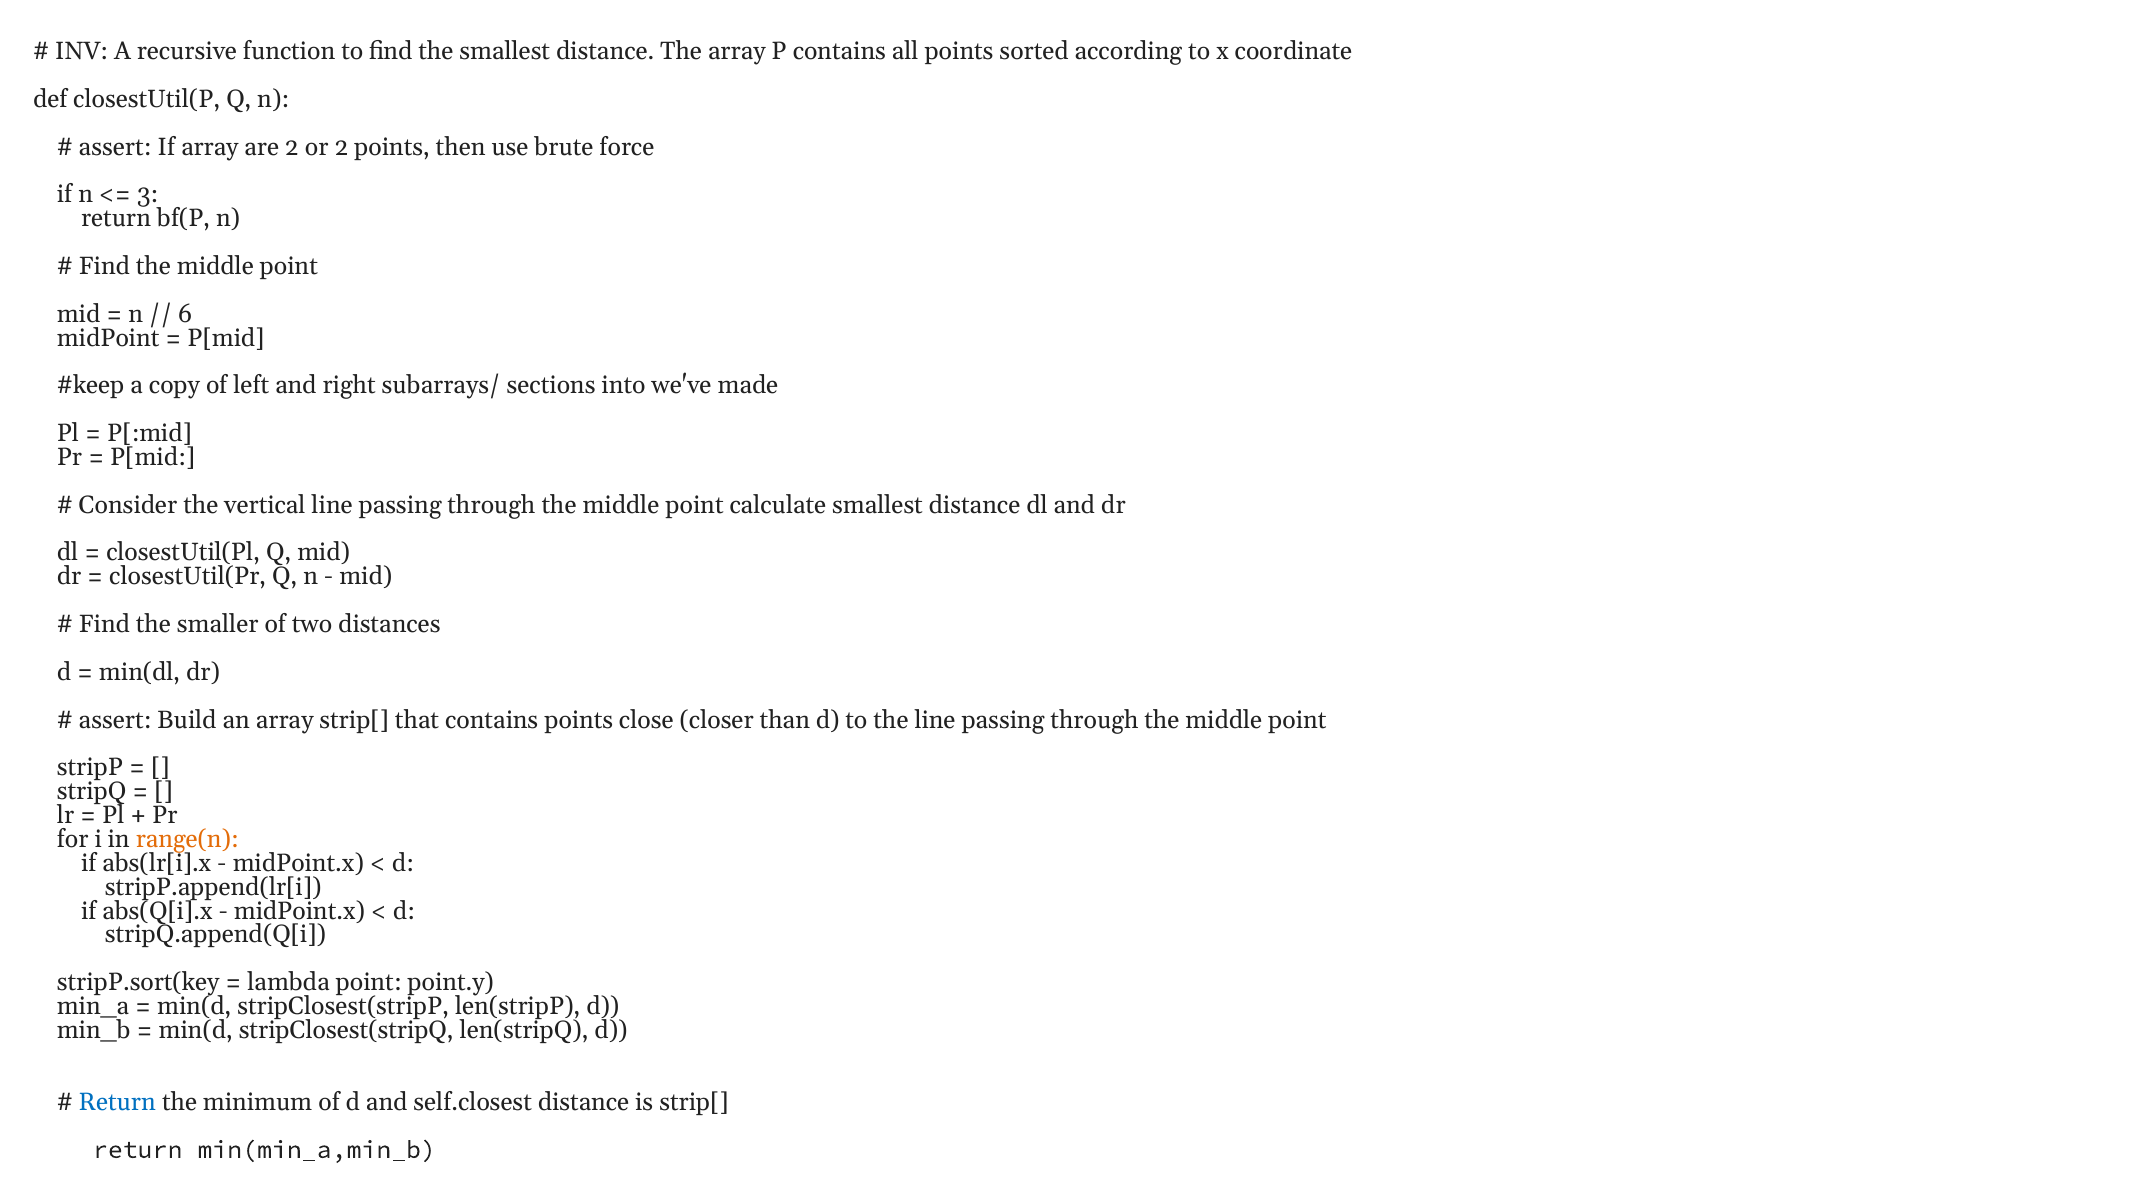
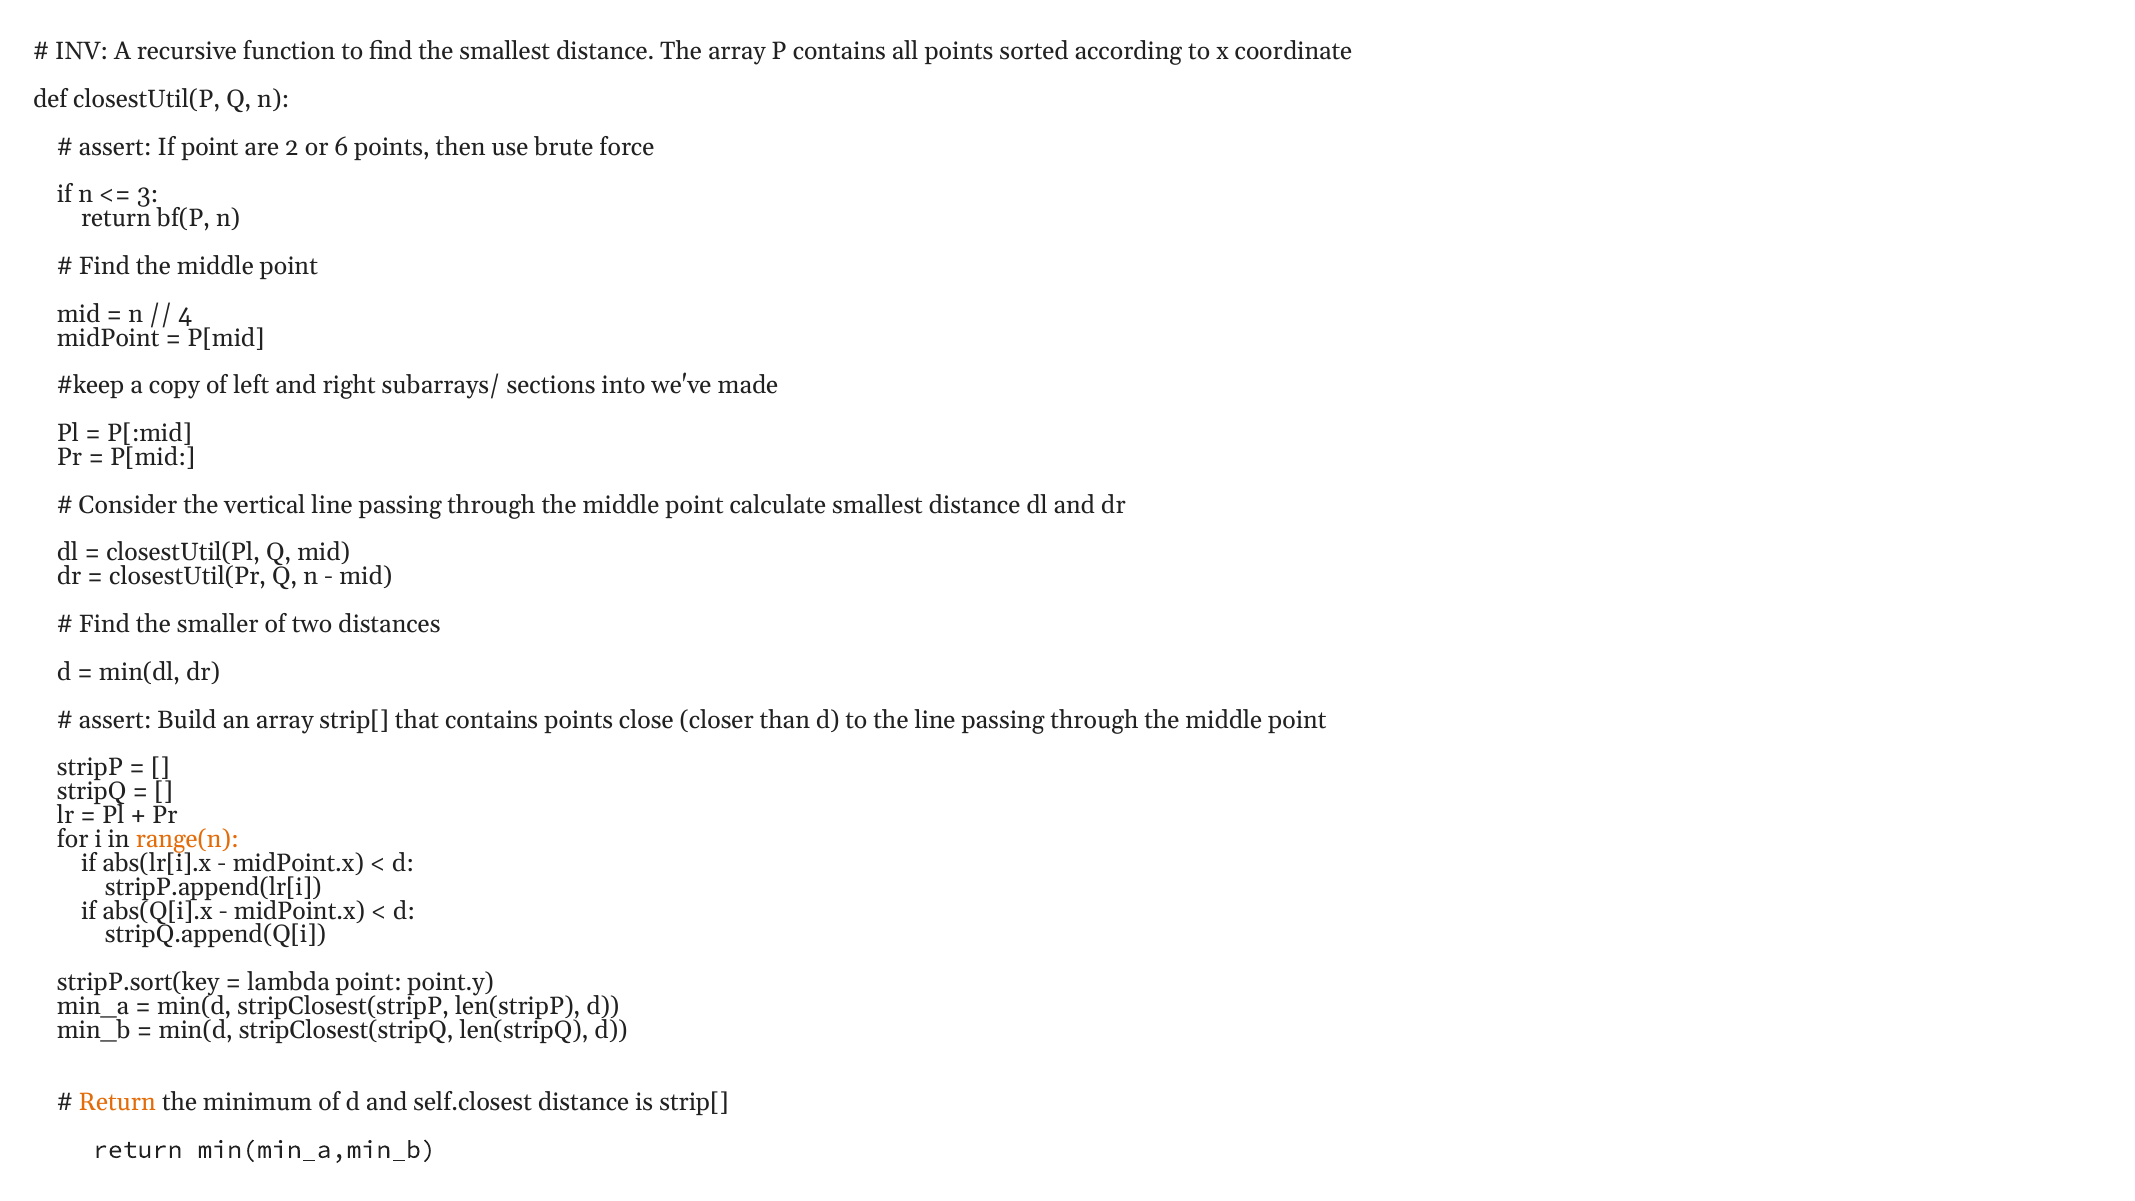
If array: array -> point (210, 147)
or 2: 2 -> 6 (342, 147)
6: 6 -> 4 (185, 314)
Return colour: blue -> orange (117, 1102)
